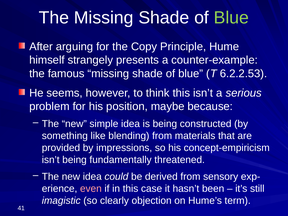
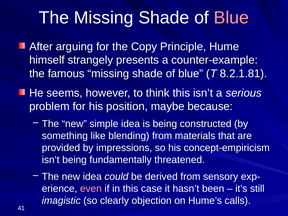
Blue colour: light green -> pink (231, 18)
6.2.2.53: 6.2.2.53 -> 8.2.1.81 (244, 74)
term: term -> calls (238, 201)
